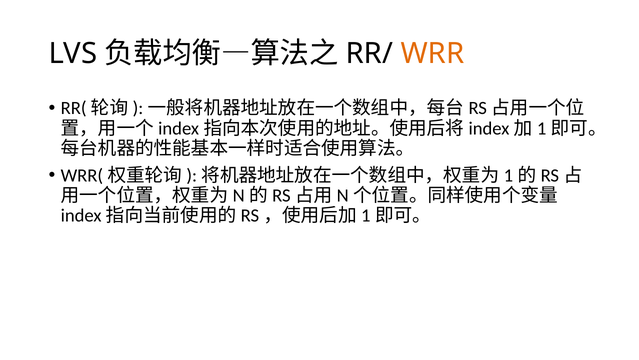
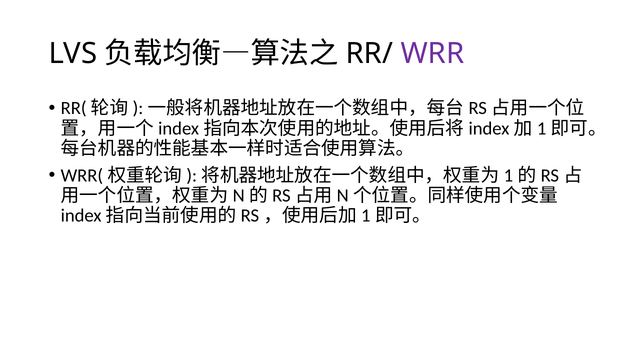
WRR colour: orange -> purple (432, 54)
